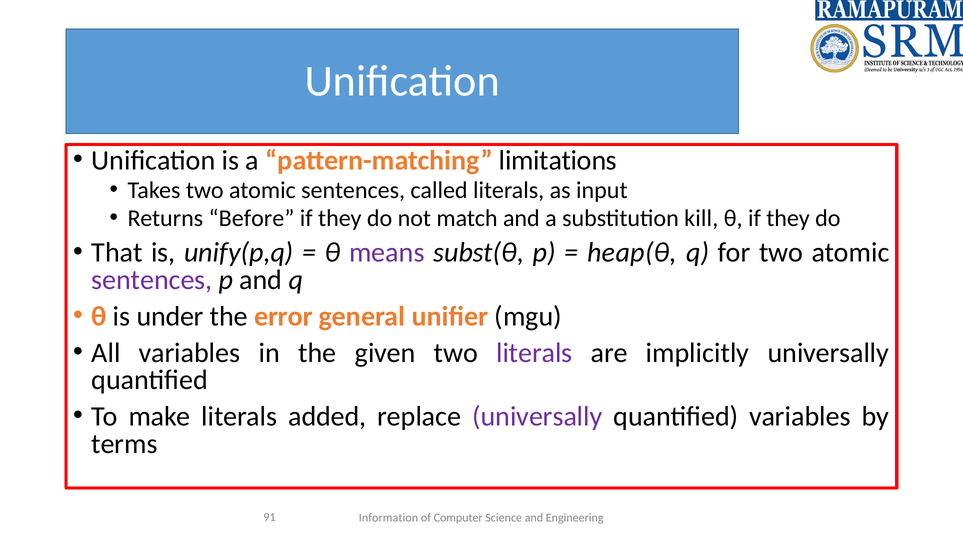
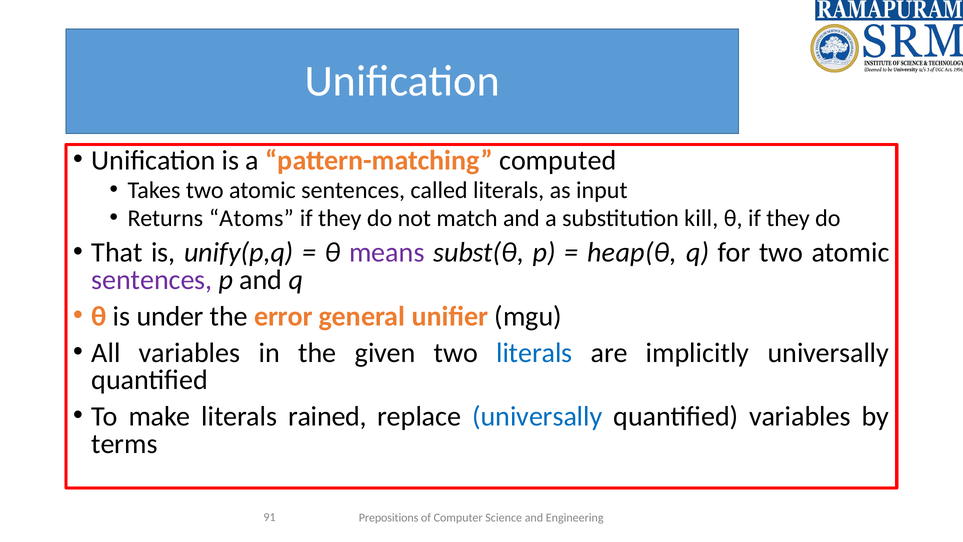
limitations: limitations -> computed (558, 160)
Before: Before -> Atoms (251, 218)
literals colour: purple -> blue (534, 353)
added: added -> rained (327, 416)
universally colour: purple -> blue (537, 416)
Information: Information -> Prepositions (389, 517)
